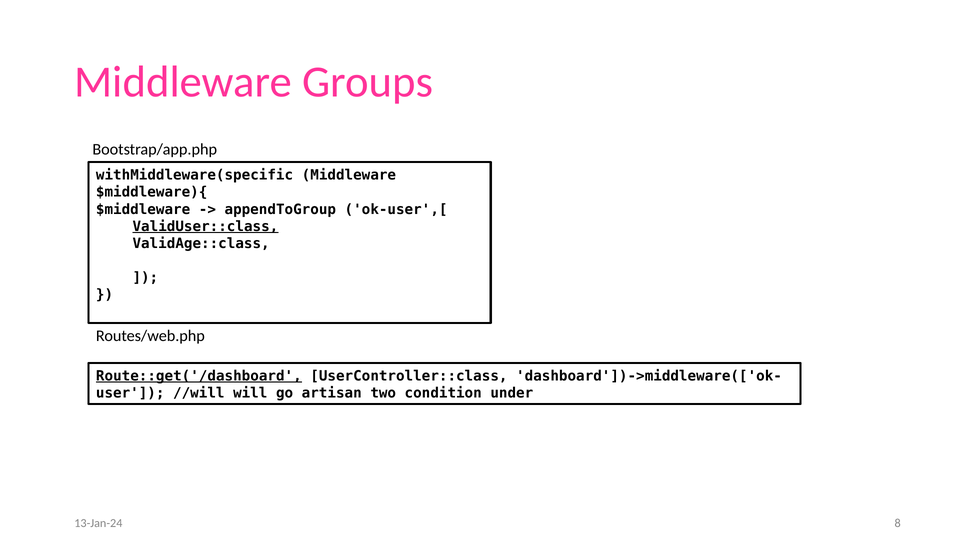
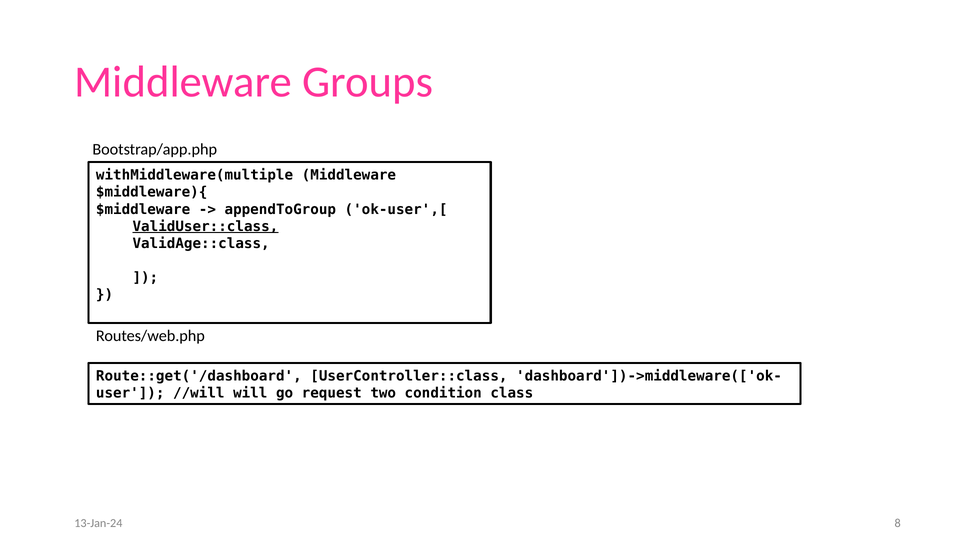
withMiddleware(specific: withMiddleware(specific -> withMiddleware(multiple (195, 175)
Route::get('/dashboard underline: present -> none (199, 376)
artisan: artisan -> request (332, 393)
under: under -> class (512, 393)
